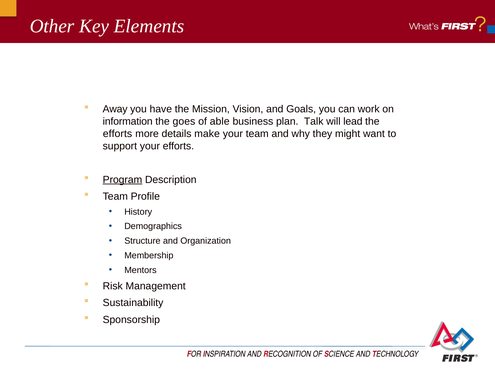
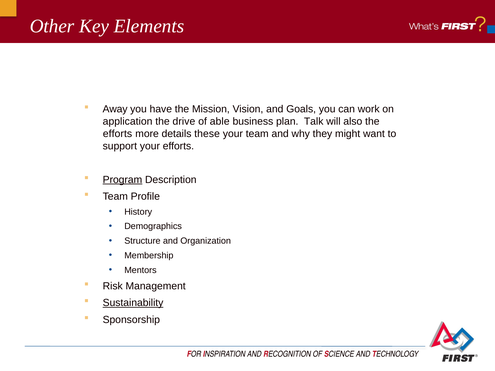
information: information -> application (128, 121)
goes: goes -> drive (184, 121)
lead: lead -> also (353, 121)
make: make -> these (207, 134)
Sustainability underline: none -> present (133, 303)
